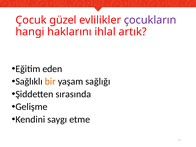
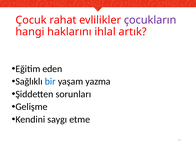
güzel: güzel -> rahat (63, 20)
bir colour: orange -> blue (50, 81)
sağlığı: sağlığı -> yazma (98, 81)
sırasında: sırasında -> sorunları (73, 94)
